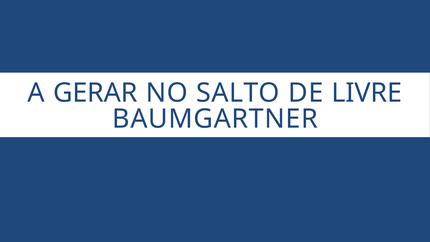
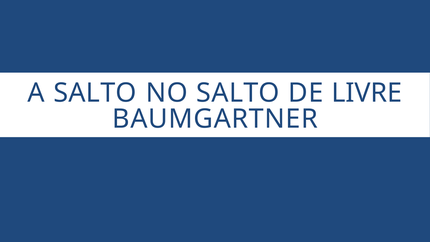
A GERAR: GERAR -> SALTO (95, 93)
